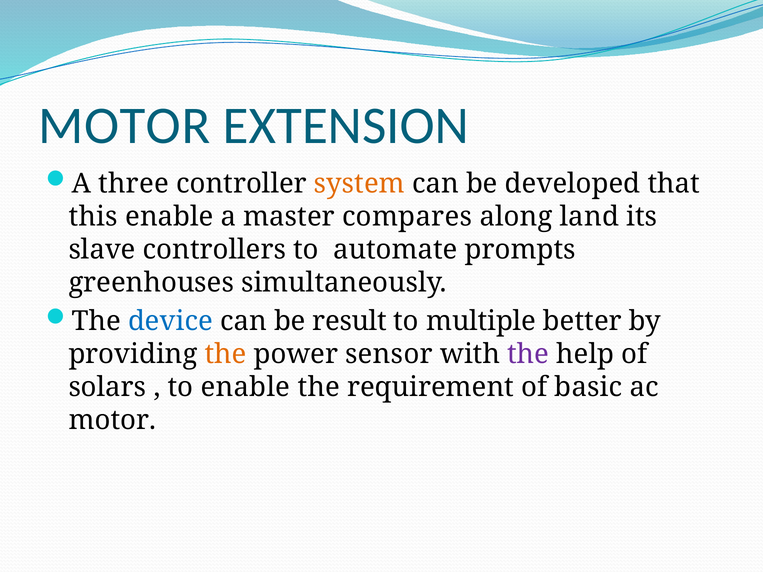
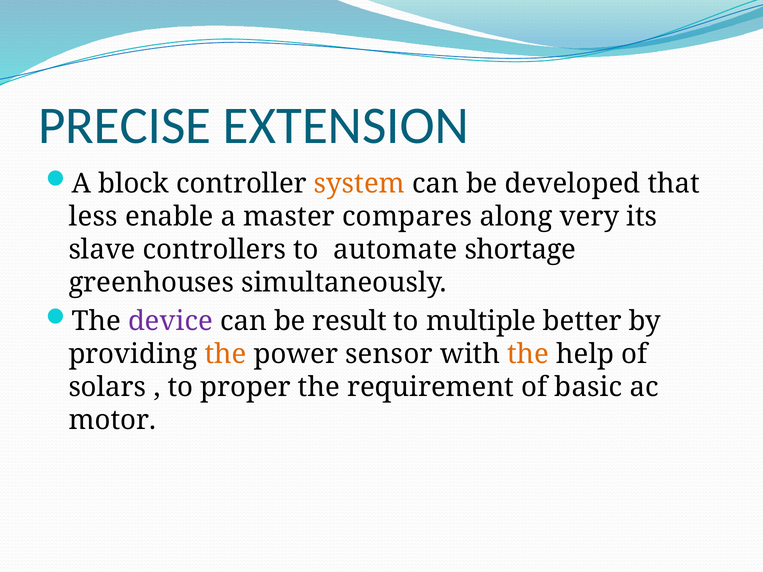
MOTOR: MOTOR -> PRECISE (125, 126)
three: three -> block (134, 184)
this: this -> less (93, 217)
land: land -> very (589, 217)
prompts: prompts -> shortage (520, 250)
device colour: blue -> purple (170, 321)
the colour: purple -> orange (528, 354)
to enable: enable -> proper (246, 387)
